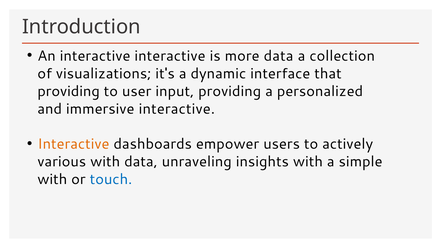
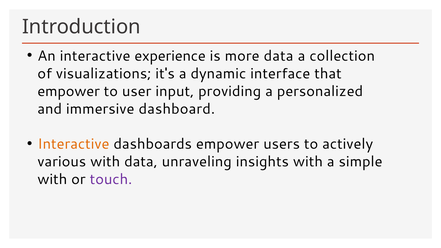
interactive interactive: interactive -> experience (170, 56)
providing: providing -> empower (69, 91)
immersive interactive: interactive -> dashboard (177, 109)
touch colour: blue -> purple (111, 179)
